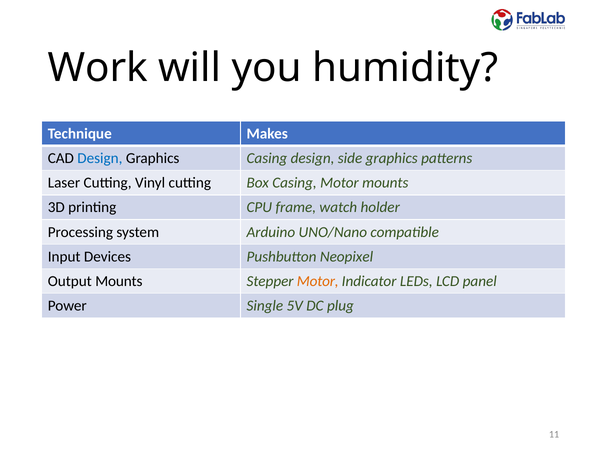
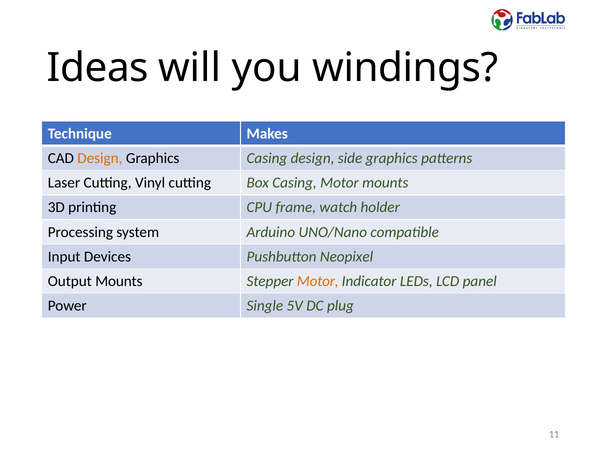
Work: Work -> Ideas (98, 68)
humidity: humidity -> windings (405, 68)
Design colour: blue -> orange (100, 158)
